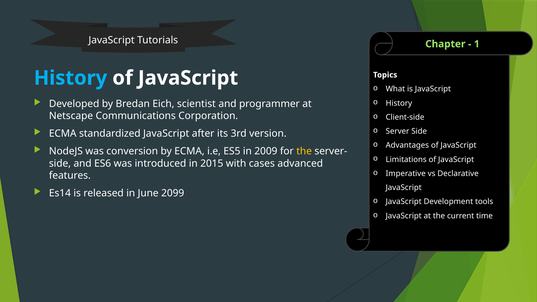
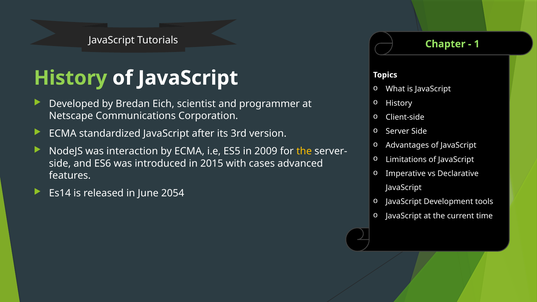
History colour: light blue -> light green (70, 78)
conversion: conversion -> interaction (132, 151)
2099: 2099 -> 2054 (173, 193)
